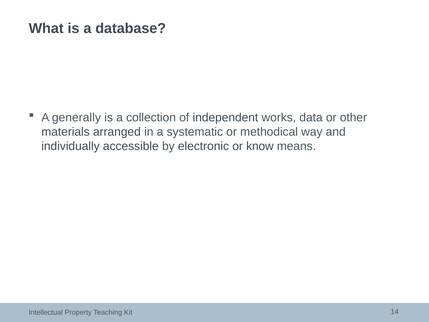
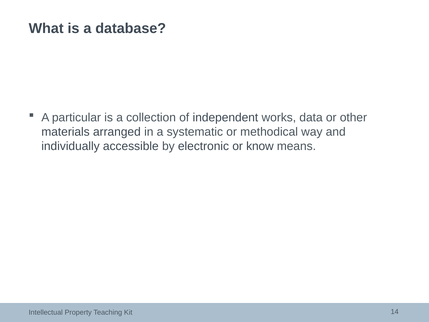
generally: generally -> particular (76, 117)
